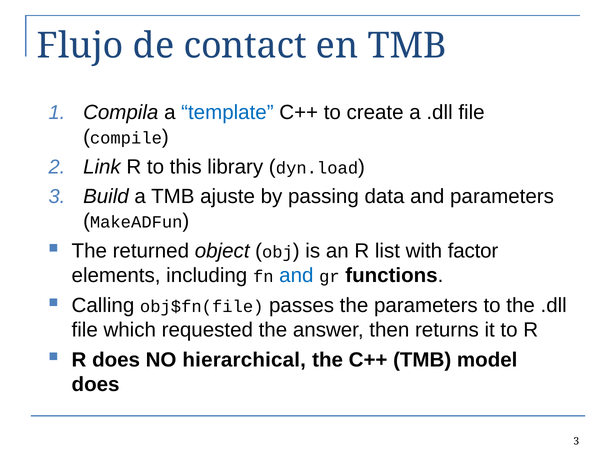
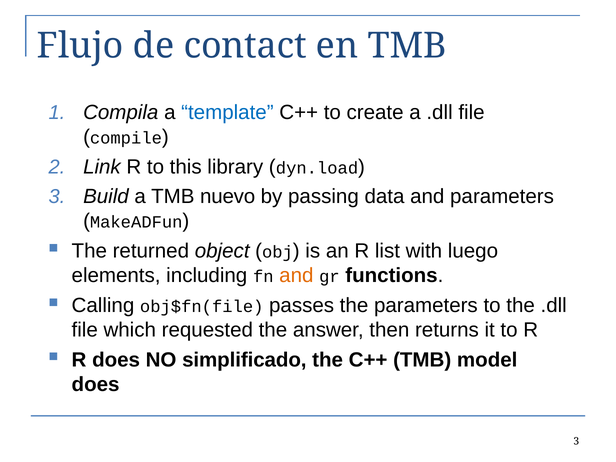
ajuste: ajuste -> nuevo (228, 197)
factor: factor -> luego (473, 251)
and colour: blue -> orange (296, 276)
hierarchical: hierarchical -> simplificado (244, 360)
